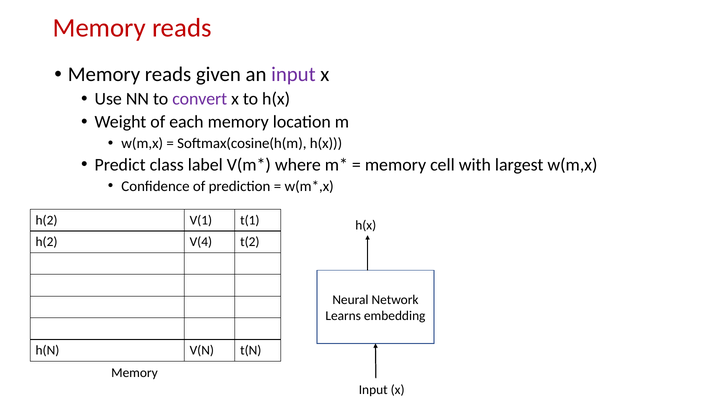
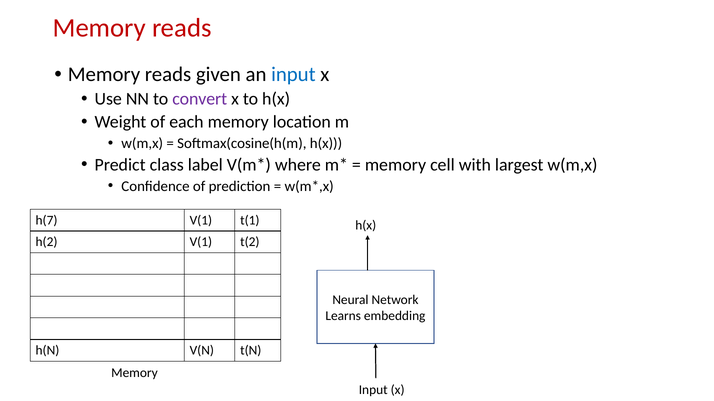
input colour: purple -> blue (293, 75)
h(2: h(2 -> h(7 (47, 221)
h(2 V(4: V(4 -> V(1 (201, 242)
